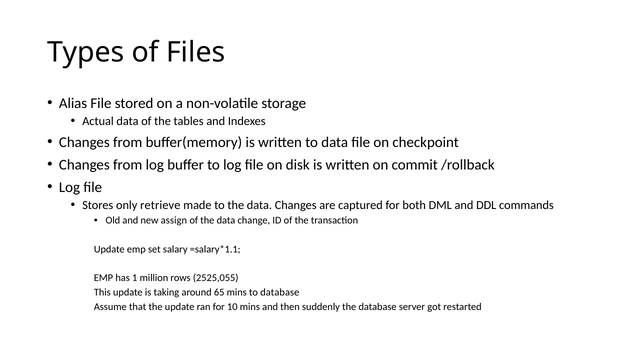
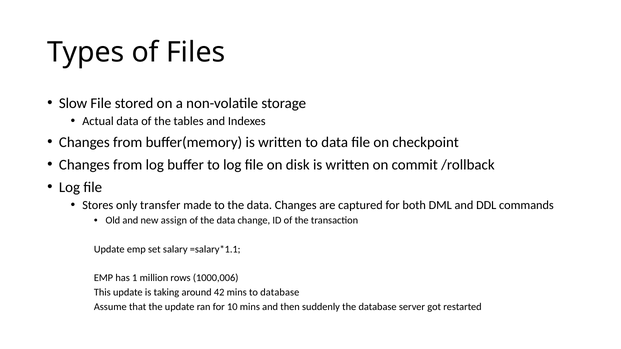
Alias: Alias -> Slow (73, 103)
retrieve: retrieve -> transfer (160, 205)
2525,055: 2525,055 -> 1000,006 (216, 278)
65: 65 -> 42 (219, 293)
